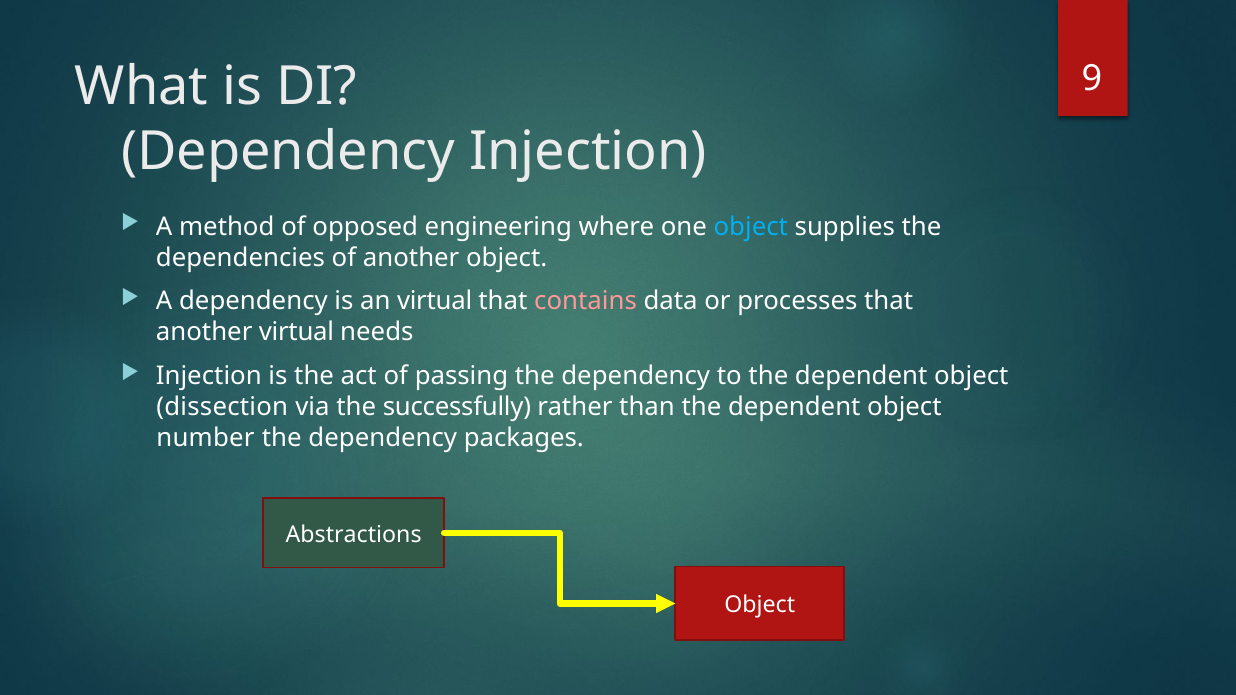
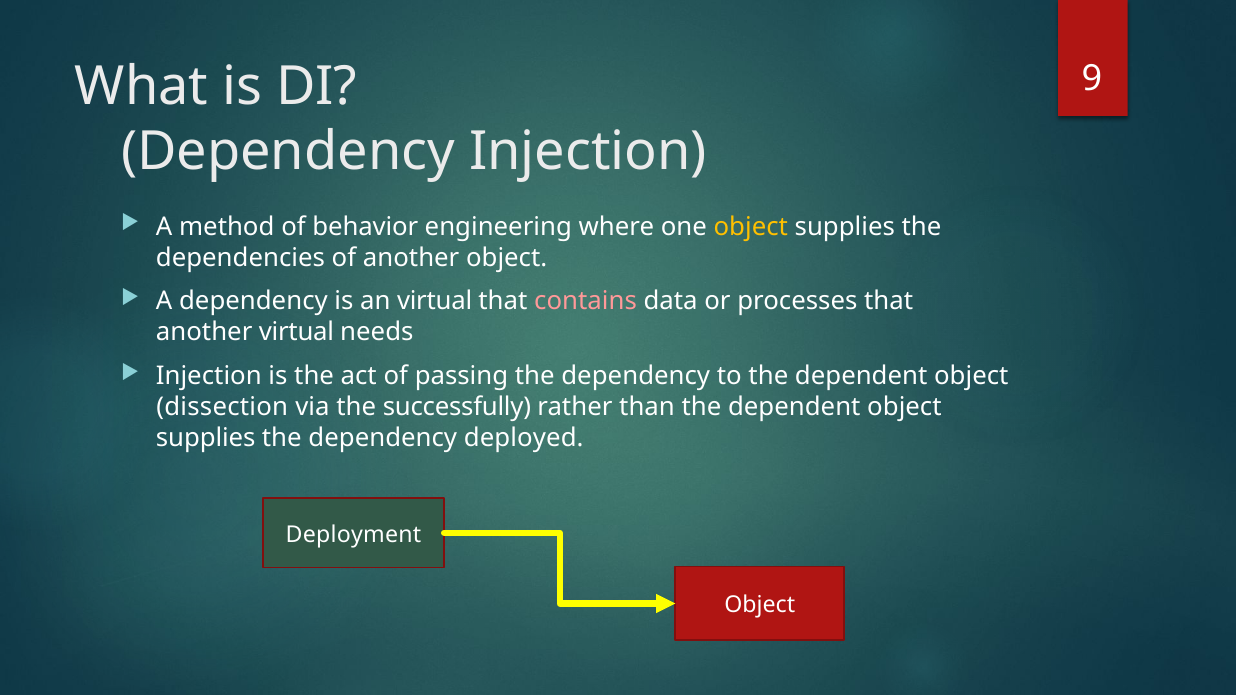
opposed: opposed -> behavior (365, 227)
object colour: light blue -> yellow (751, 227)
number: number -> supplies (206, 438)
packages: packages -> deployed (524, 438)
Abstractions: Abstractions -> Deployment (354, 535)
